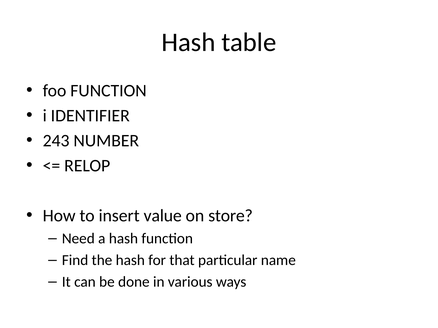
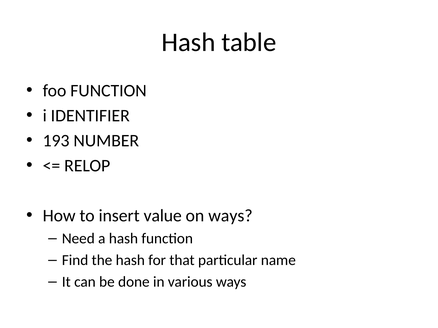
243: 243 -> 193 (56, 141)
on store: store -> ways (230, 216)
